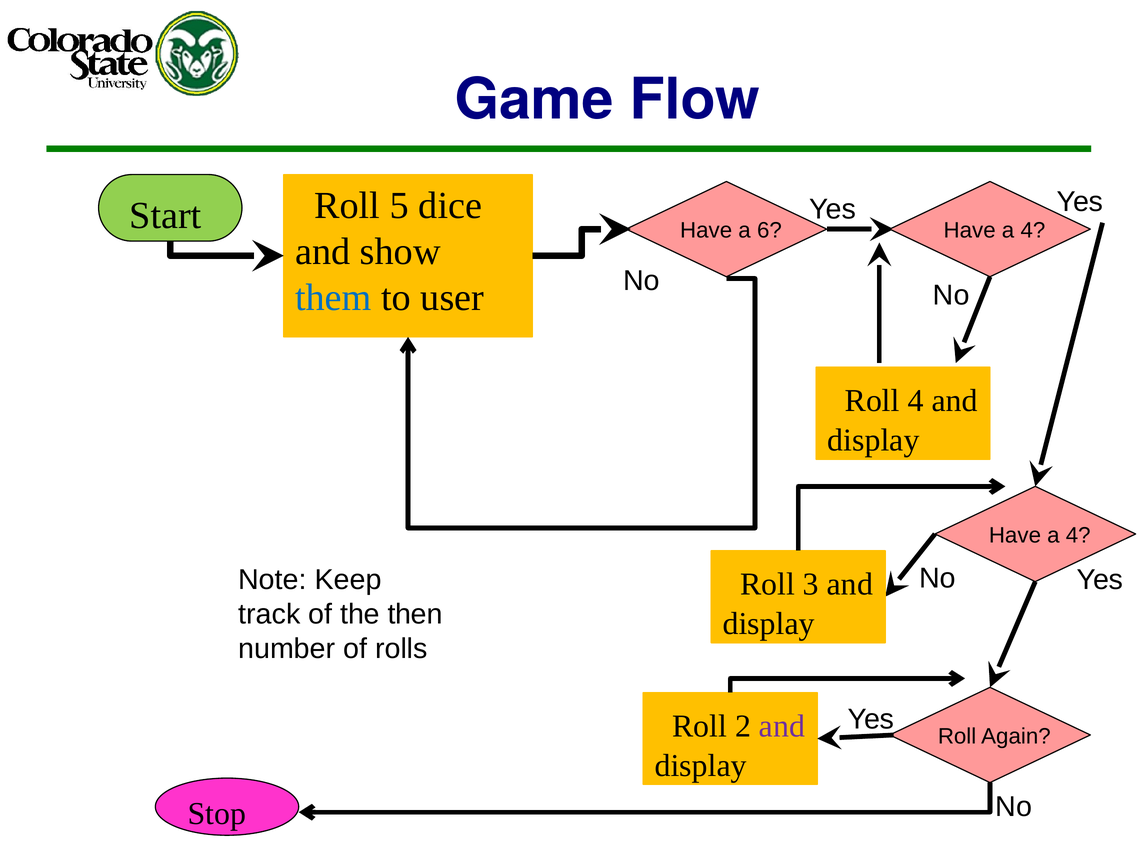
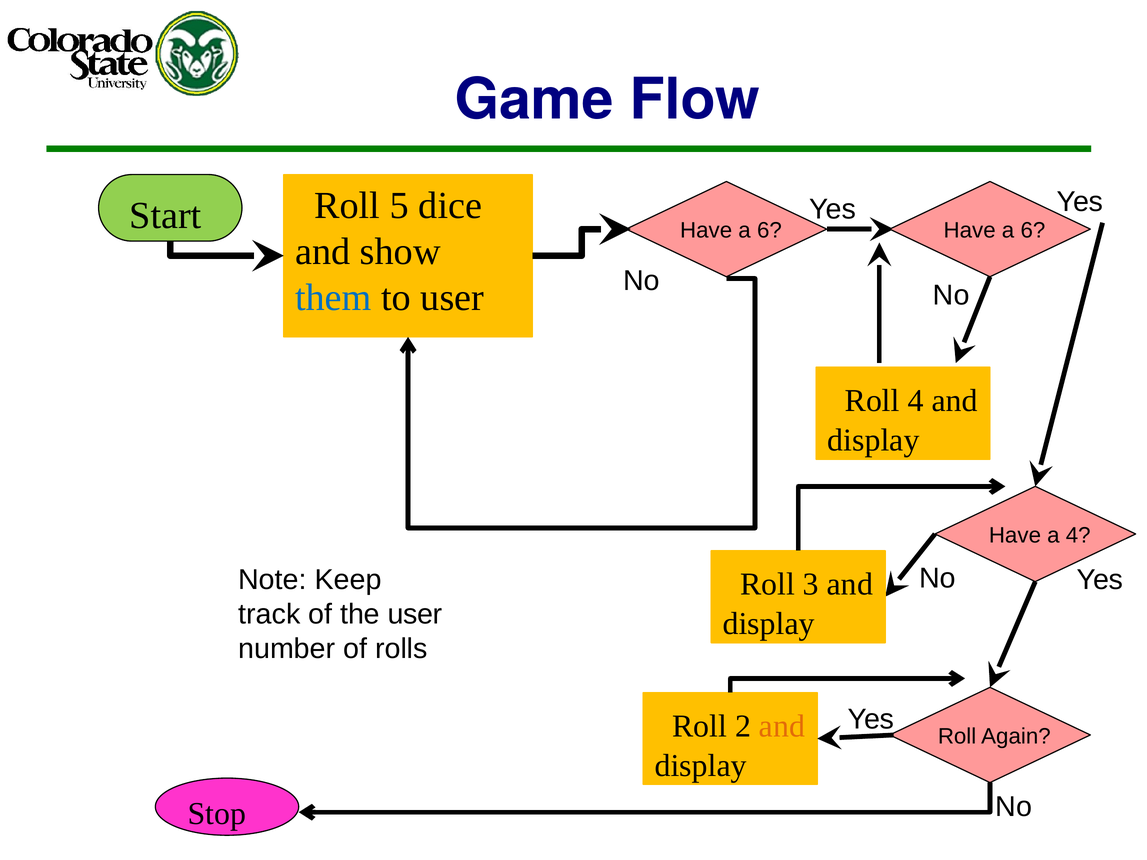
Start Have a 4: 4 -> 6 (1033, 230)
the then: then -> user (415, 615)
and colour: purple -> orange (782, 726)
